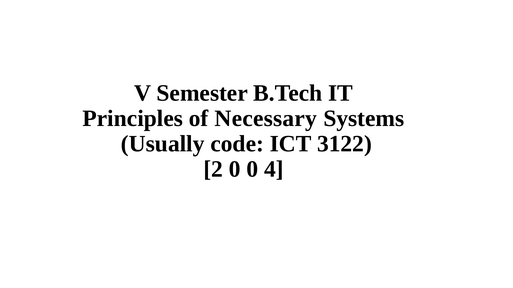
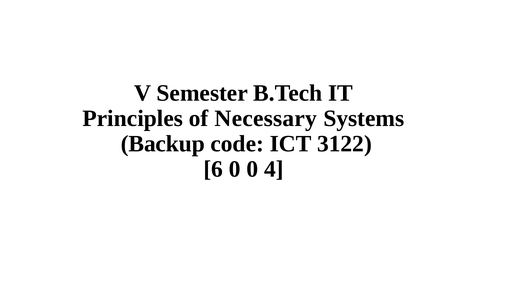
Usually: Usually -> Backup (163, 144)
2: 2 -> 6 (213, 170)
